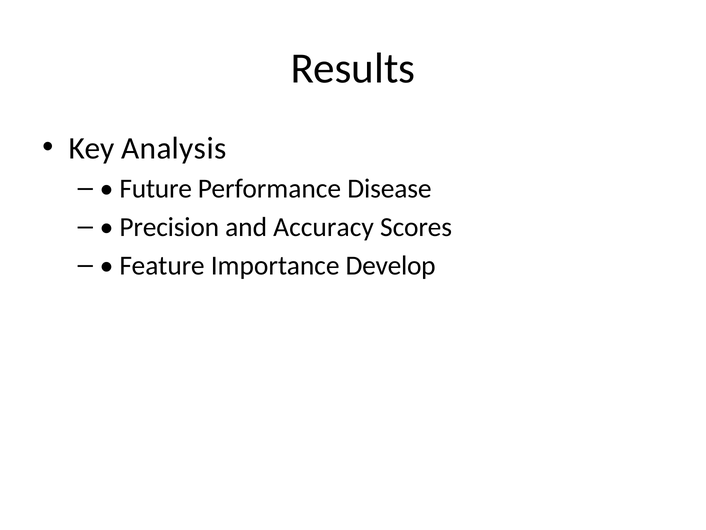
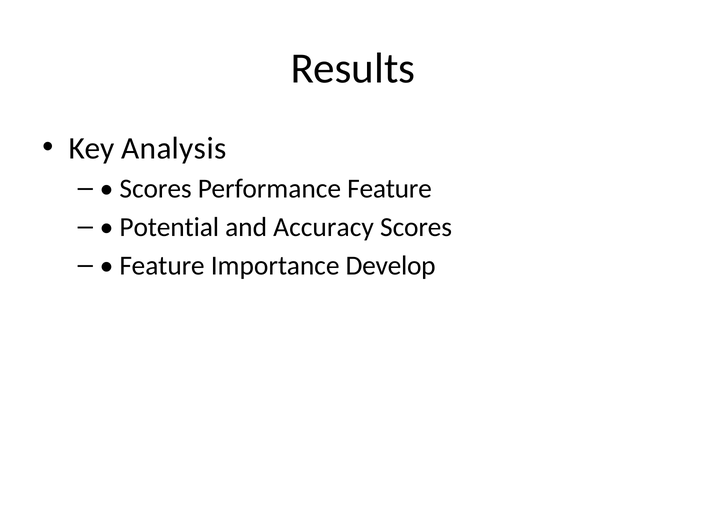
Future: Future -> Scores (156, 189)
Performance Disease: Disease -> Feature (390, 189)
Precision: Precision -> Potential (169, 227)
